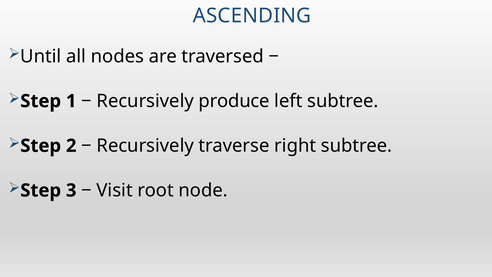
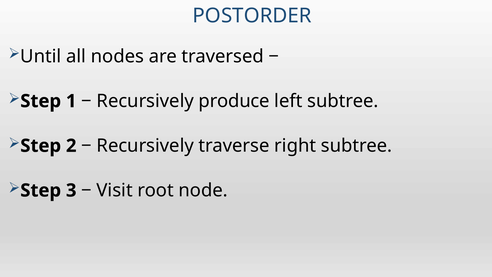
ASCENDING: ASCENDING -> POSTORDER (252, 16)
